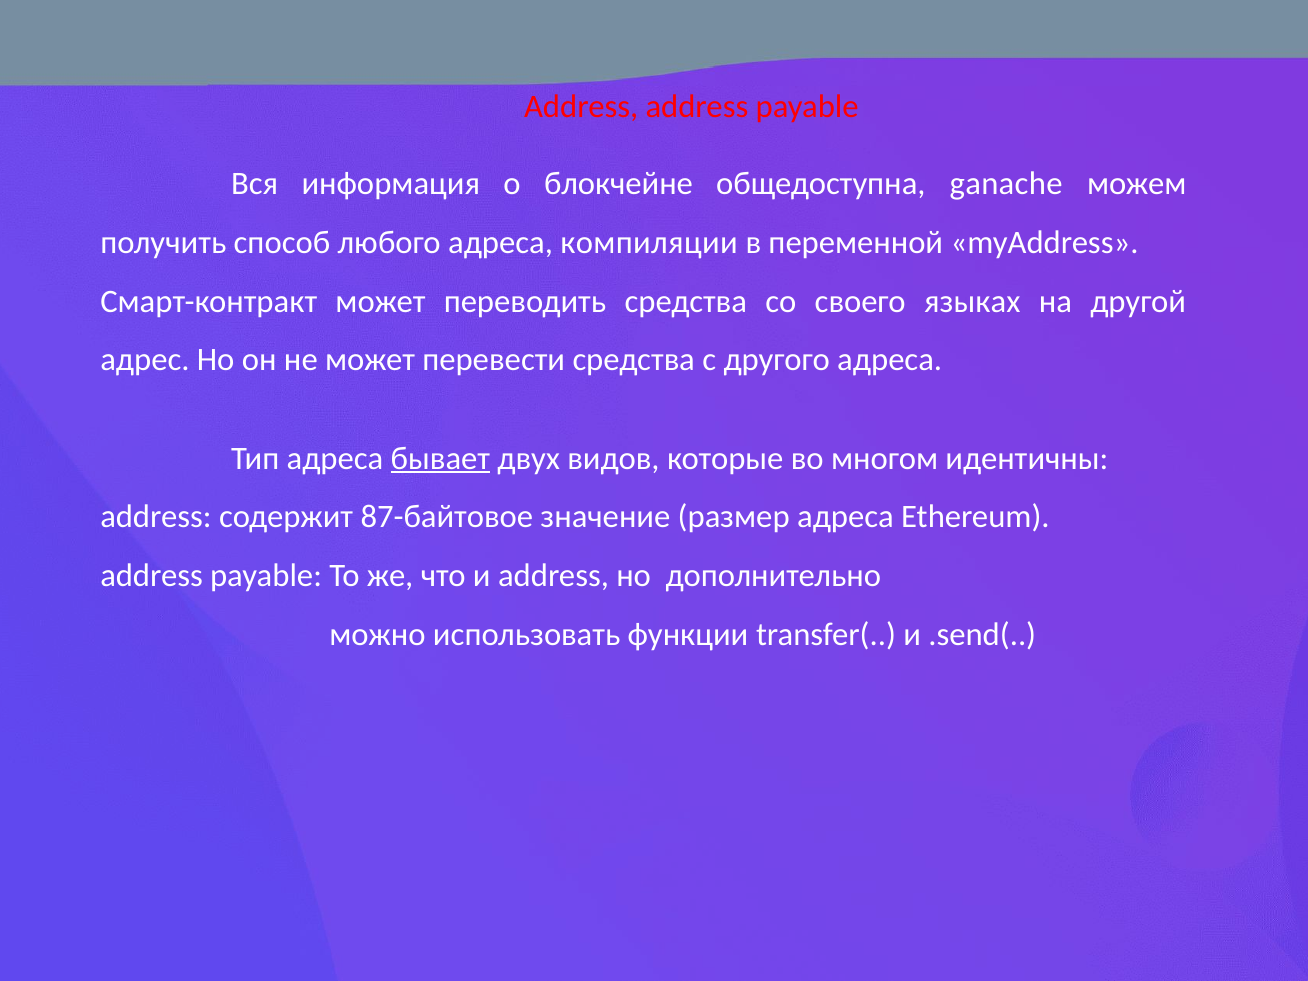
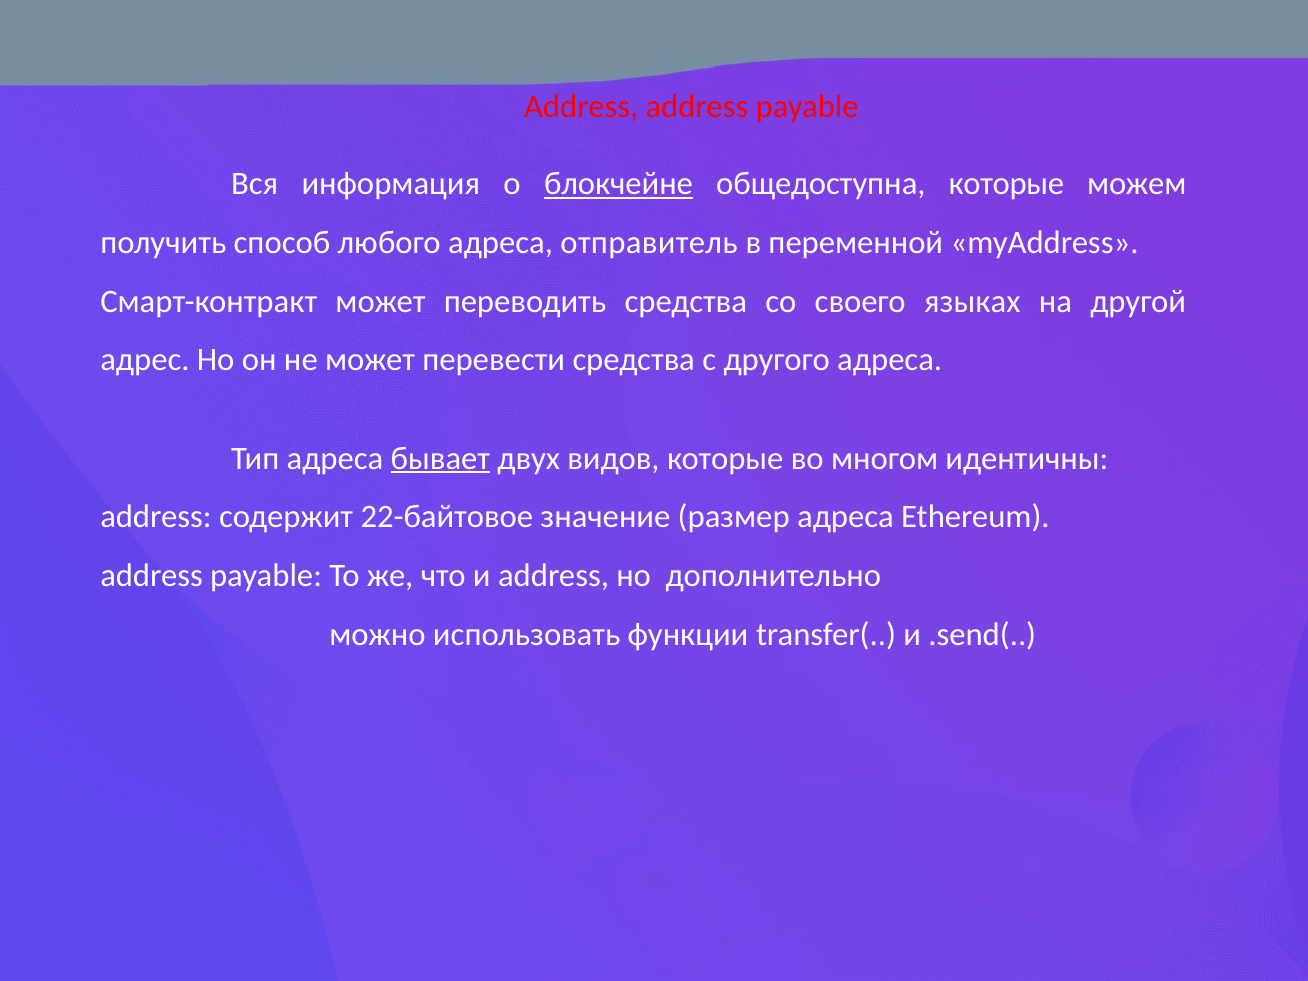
блокчейне underline: none -> present (618, 184)
общедоступна ganache: ganache -> которые (1006, 184)
компиляции: компиляции -> отправитель (649, 242)
87-байтовое: 87-байтовое -> 22-байтовое (447, 517)
